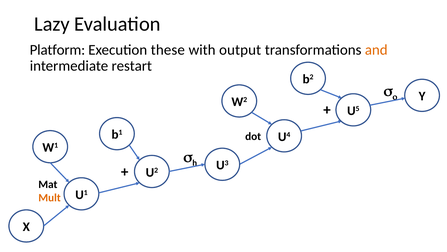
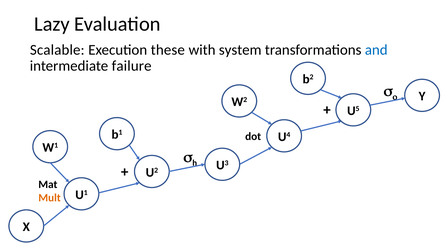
Platform: Platform -> Scalable (57, 50)
output: output -> system (240, 50)
and colour: orange -> blue (376, 50)
restart: restart -> failure (132, 66)
